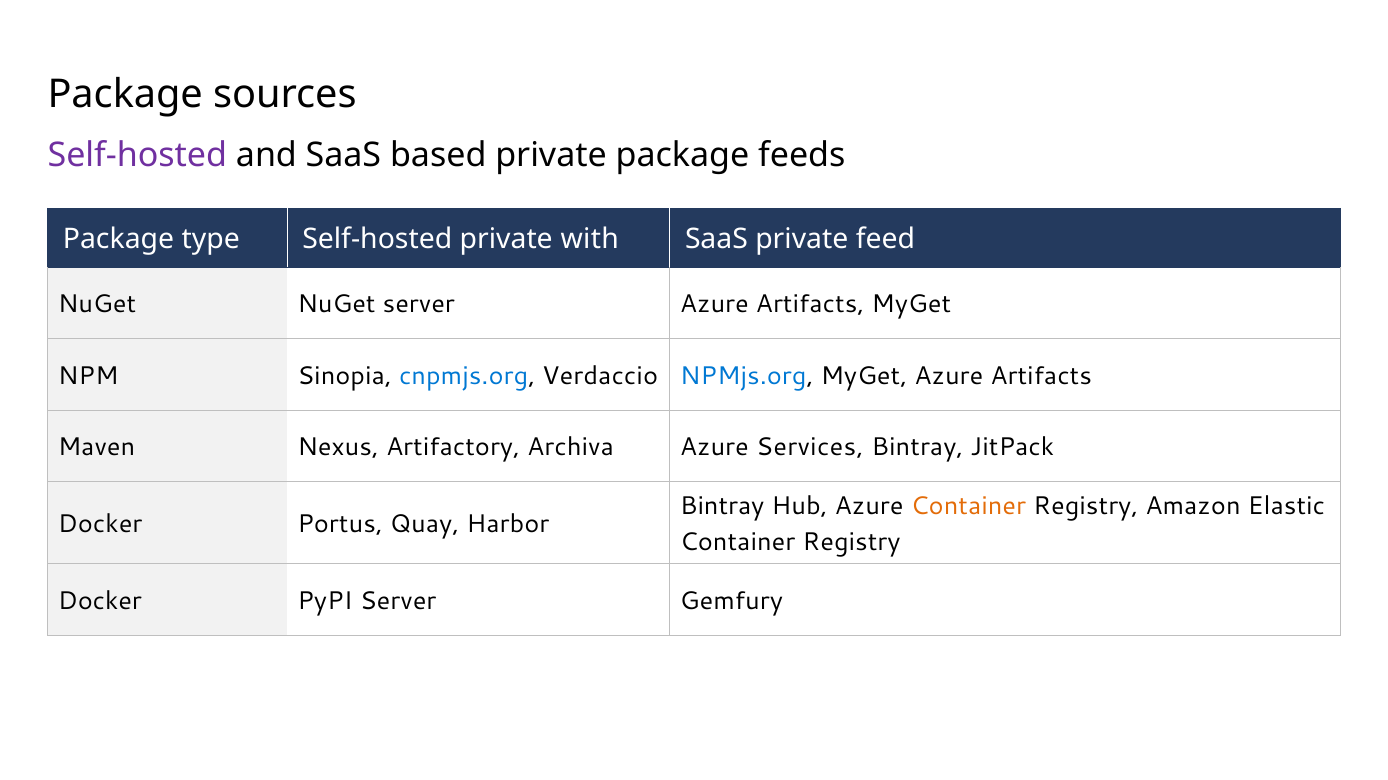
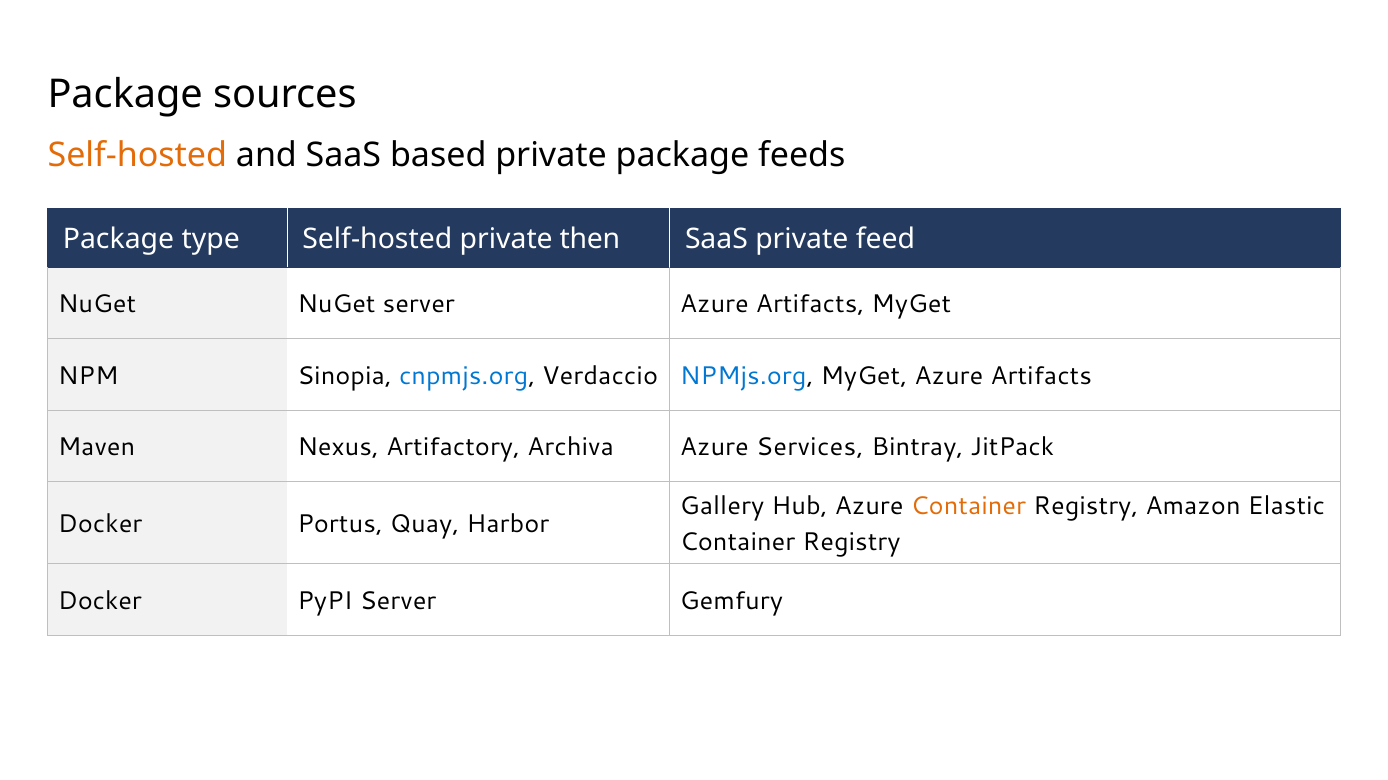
Self-hosted colour: purple -> orange (137, 155)
with: with -> then (590, 240)
Bintray: Bintray -> Gallery (722, 506)
